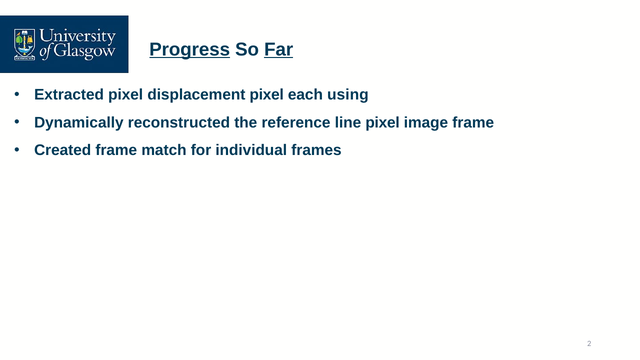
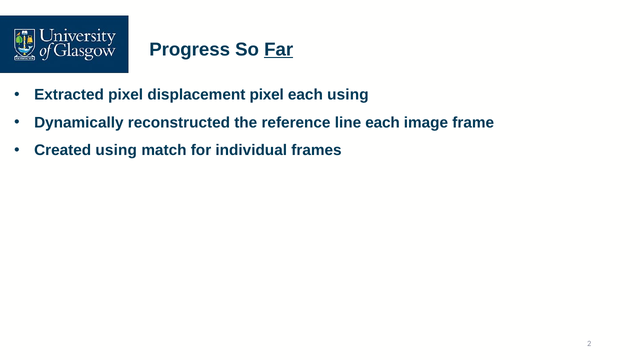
Progress underline: present -> none (190, 49)
line pixel: pixel -> each (383, 123)
Created frame: frame -> using (116, 150)
